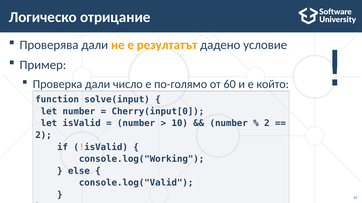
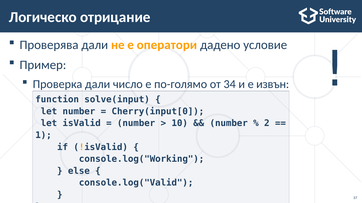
резултатът: резултатът -> оператори (167, 45)
60: 60 -> 34 (230, 84)
който: който -> извън (273, 84)
2: 2 -> 1 (44, 136)
